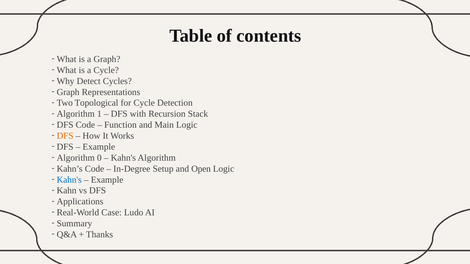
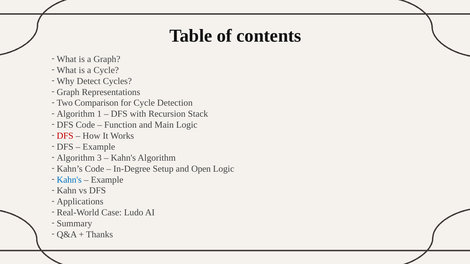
Topological: Topological -> Comparison (96, 103)
DFS colour: orange -> red (65, 136)
0: 0 -> 3 (99, 158)
